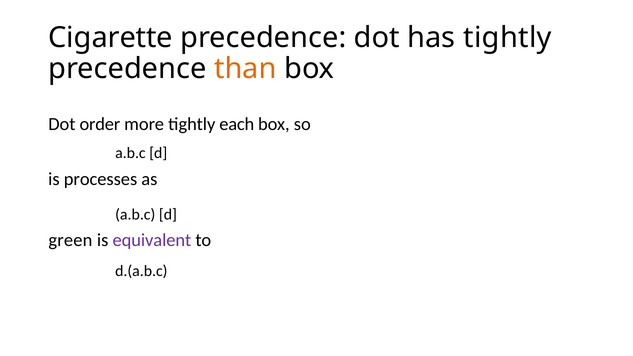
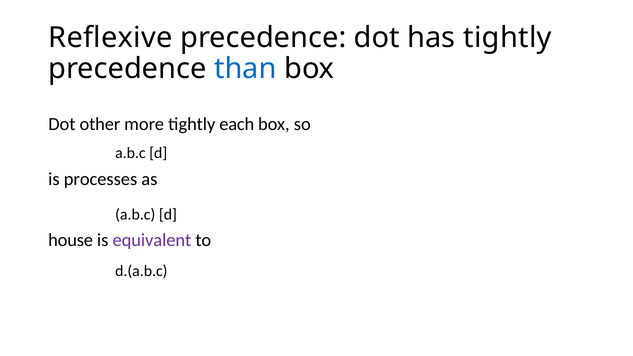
Cigarette: Cigarette -> Reflexive (110, 38)
than colour: orange -> blue (245, 69)
order: order -> other (100, 124)
green: green -> house (71, 240)
